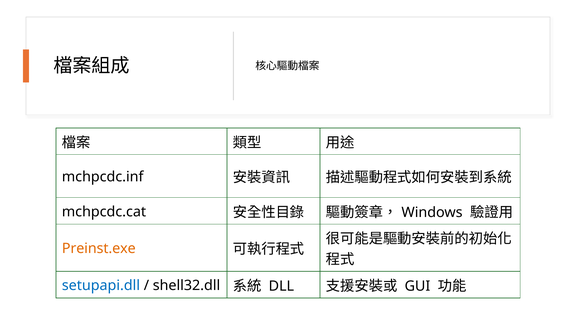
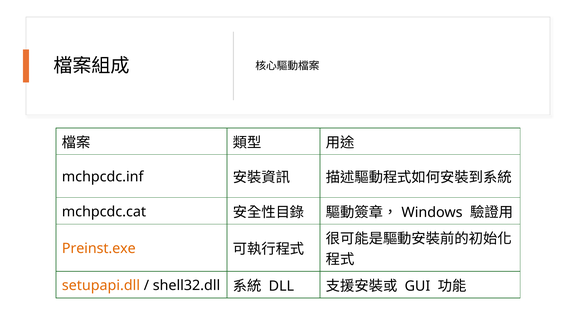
setupapi.dll colour: blue -> orange (101, 286)
